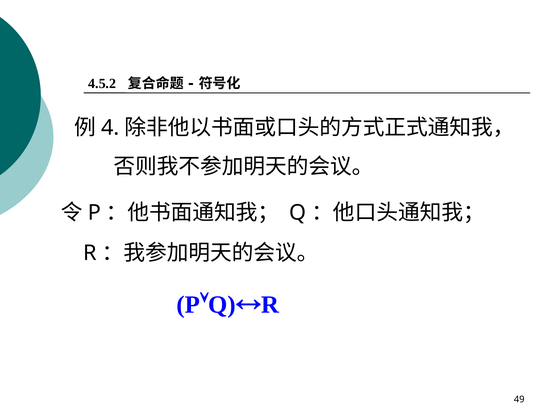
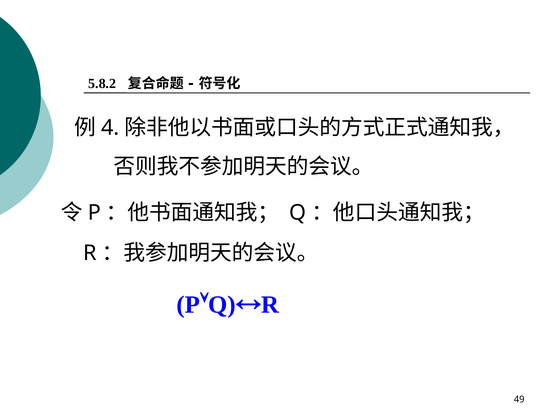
4.5.2: 4.5.2 -> 5.8.2 (102, 84)
